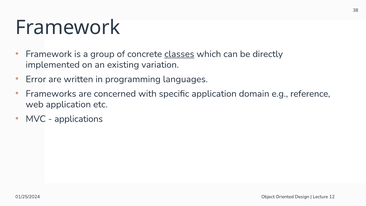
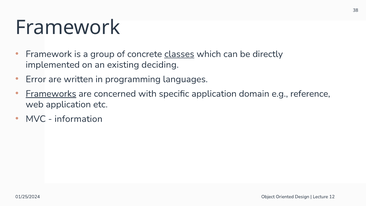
variation: variation -> deciding (160, 65)
Frameworks underline: none -> present (51, 94)
applications: applications -> information (78, 119)
